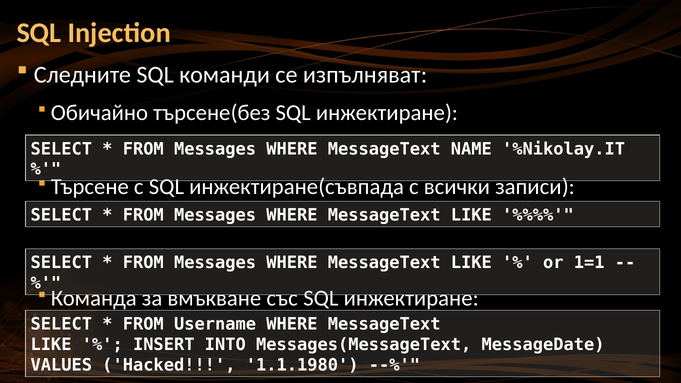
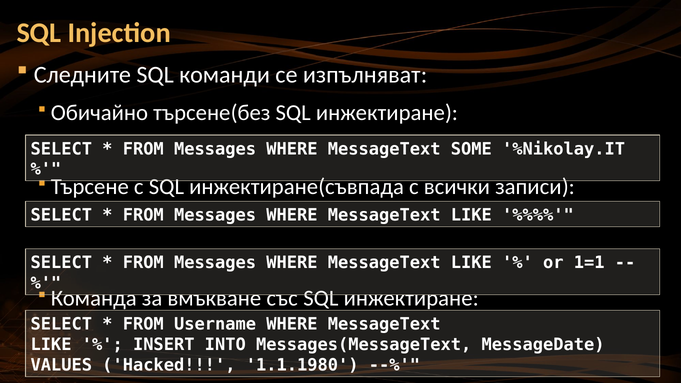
NAME: NAME -> SOME (471, 149)
